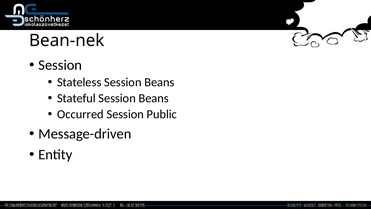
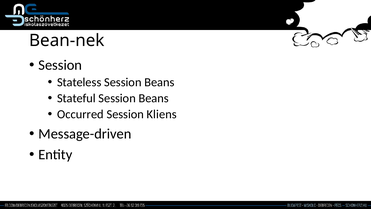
Public: Public -> Kliens (162, 114)
